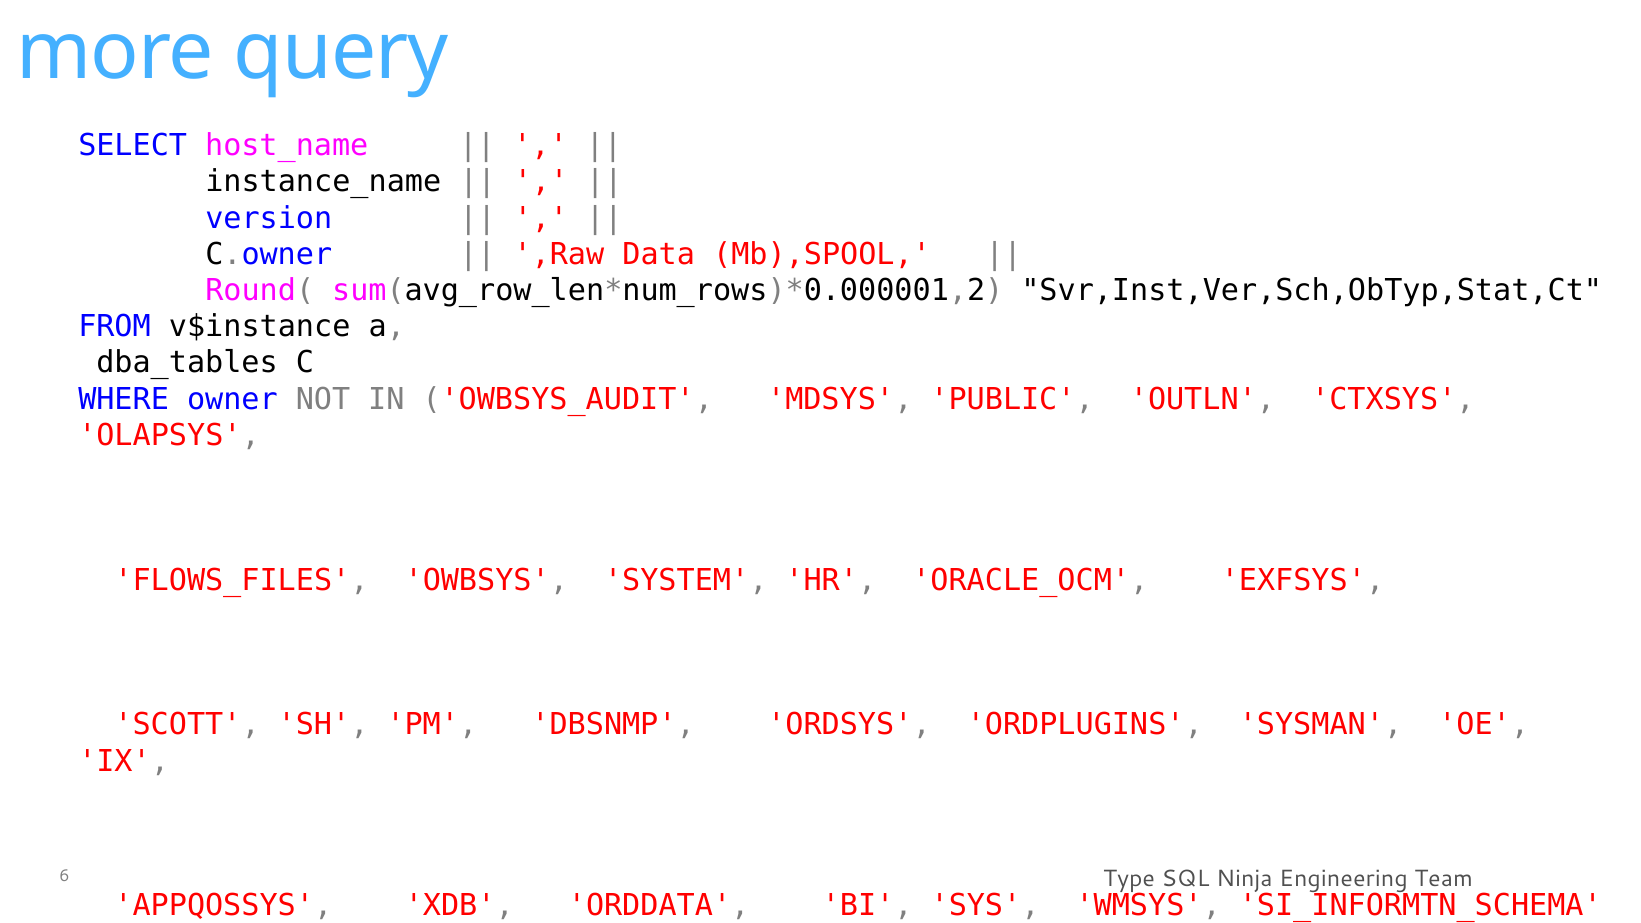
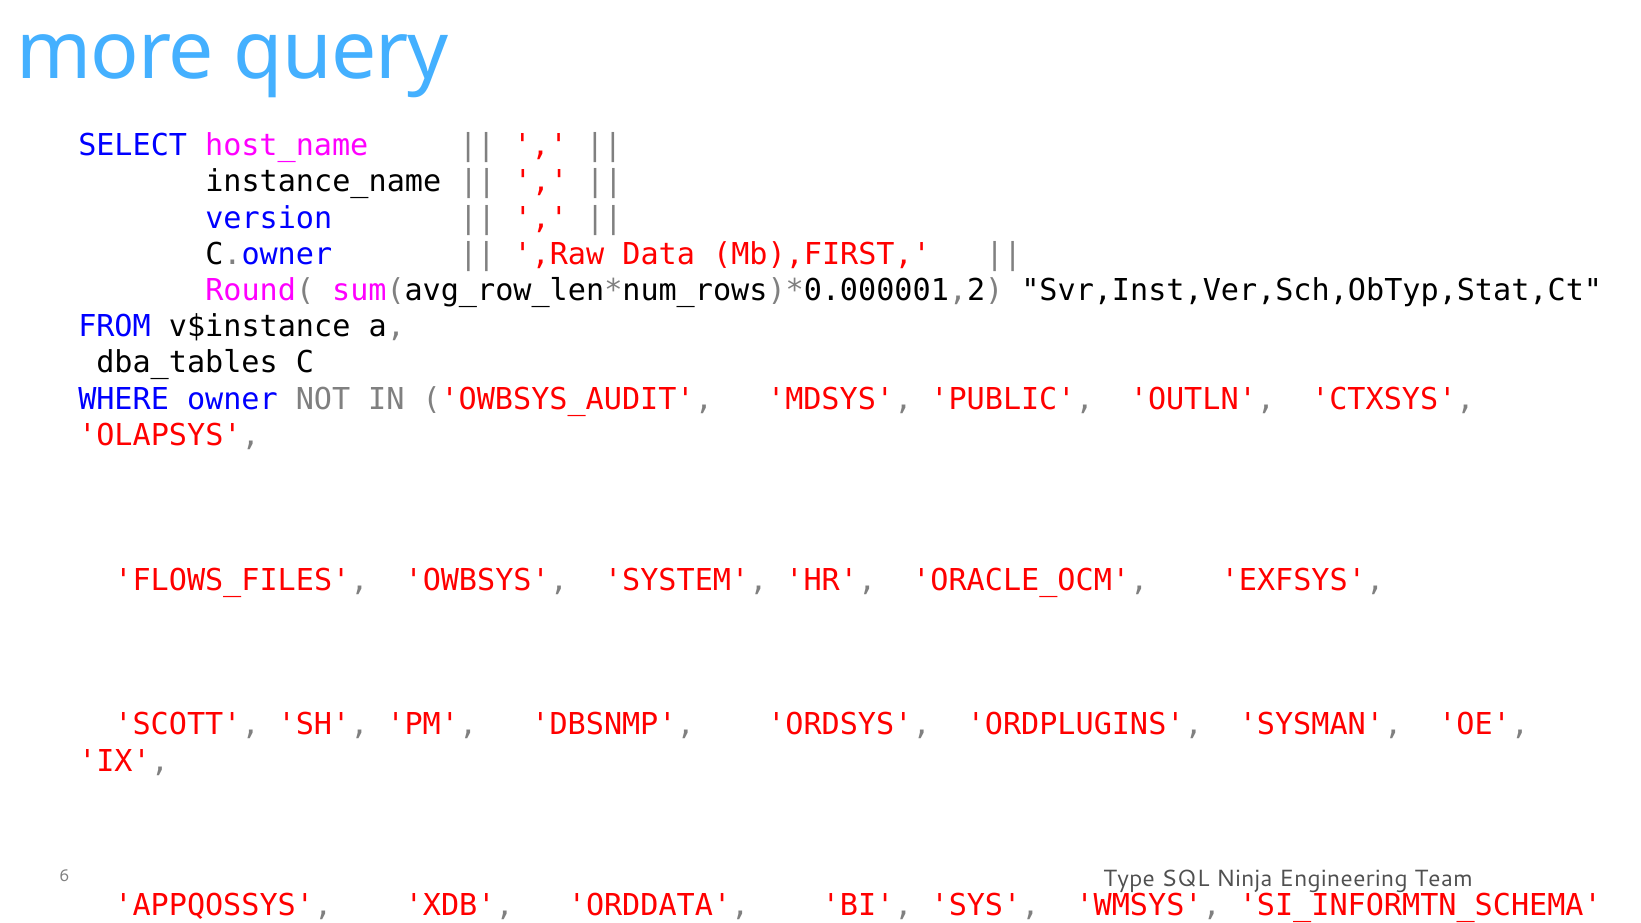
Mb),SPOOL: Mb),SPOOL -> Mb),FIRST (822, 254)
